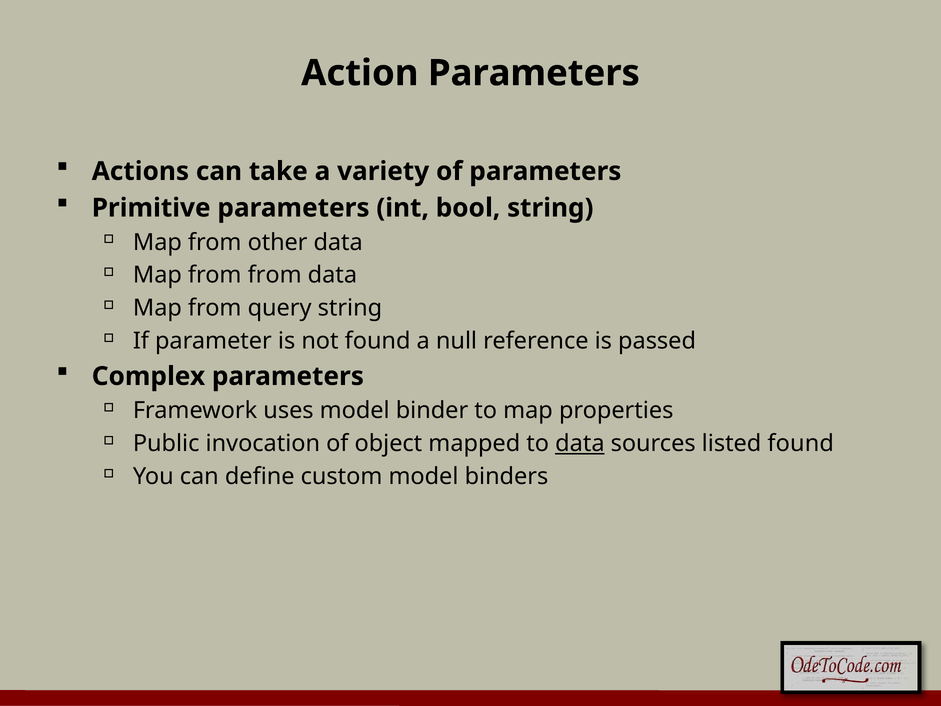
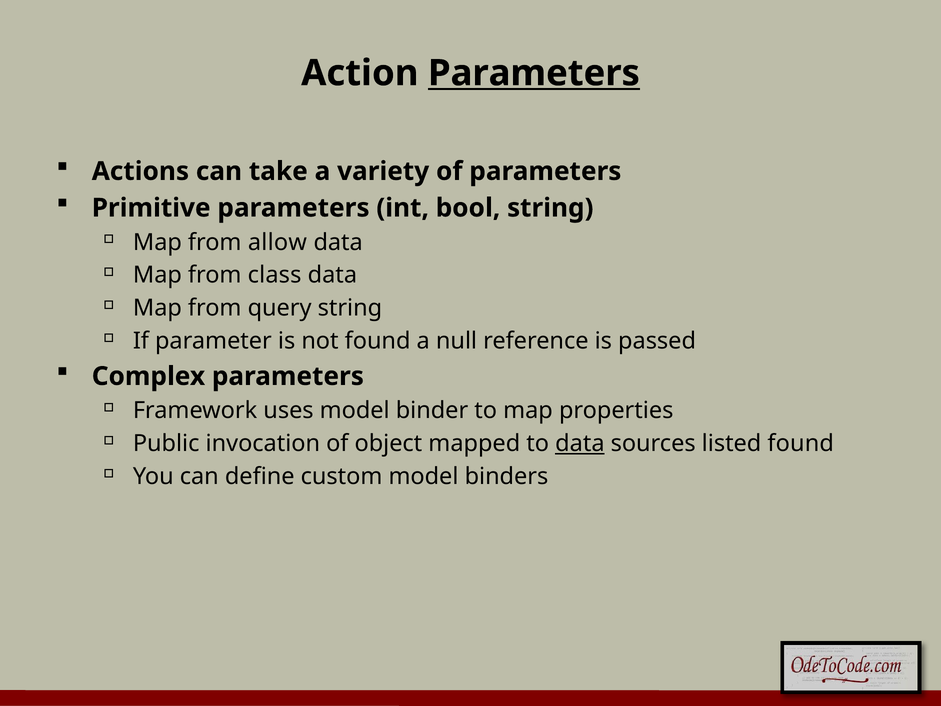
Parameters underline: none -> present (534, 73)
other: other -> allow (277, 242)
from from: from -> class (275, 275)
